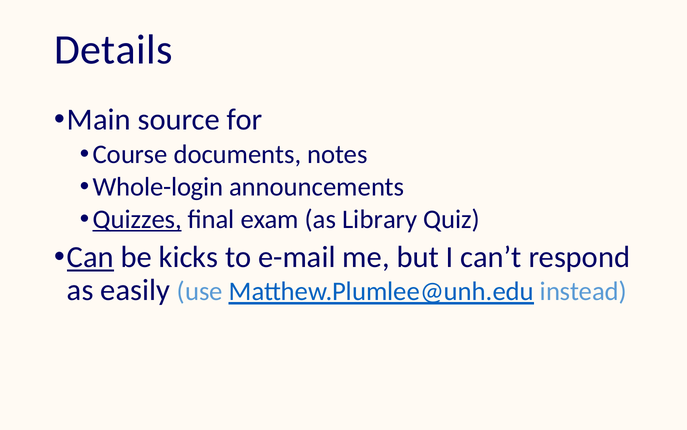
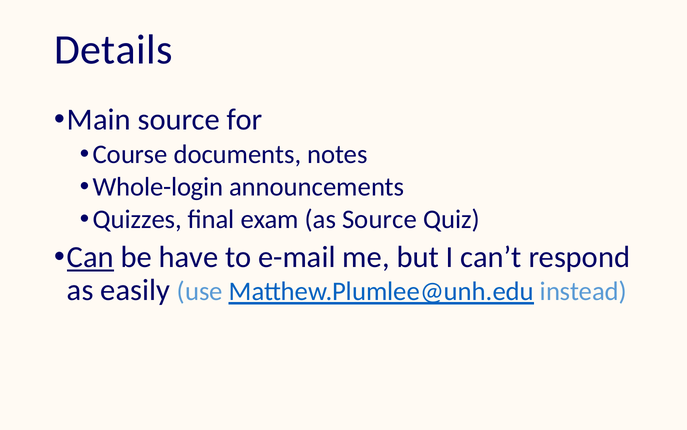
Quizzes underline: present -> none (137, 219)
as Library: Library -> Source (380, 219)
kicks: kicks -> have (189, 257)
